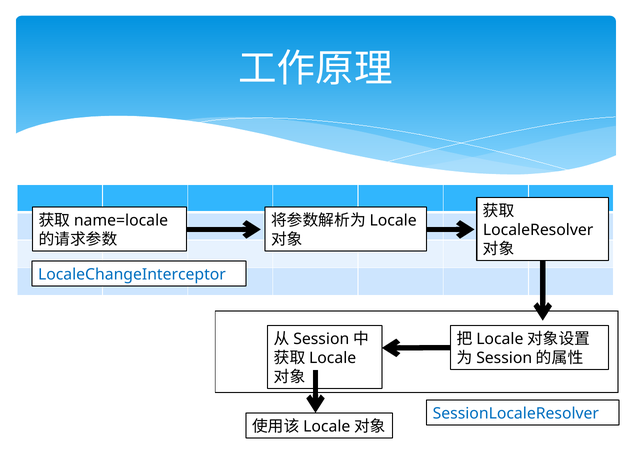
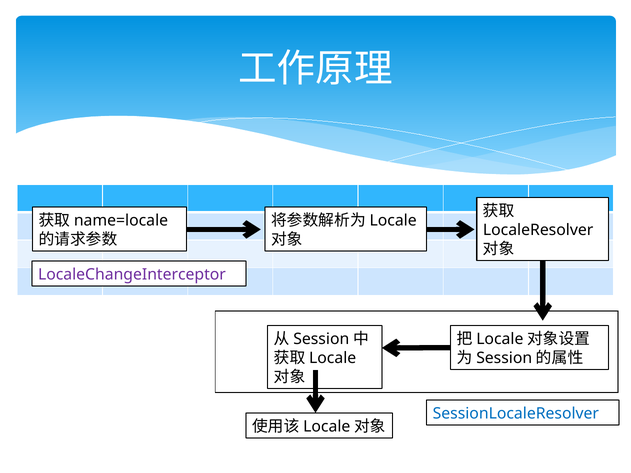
LocaleChangeInterceptor colour: blue -> purple (132, 275)
